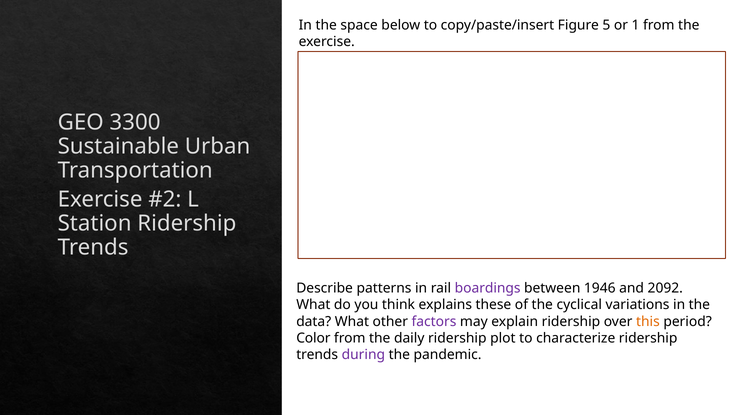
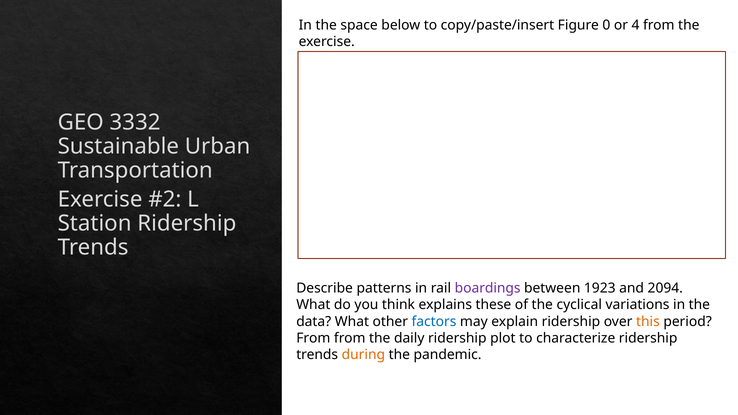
5: 5 -> 0 (606, 25)
1: 1 -> 4 (636, 25)
3300: 3300 -> 3332 (135, 122)
1946: 1946 -> 1923 (600, 288)
2092: 2092 -> 2094 (665, 288)
factors colour: purple -> blue (434, 322)
Color: Color -> From (313, 338)
during colour: purple -> orange (363, 355)
